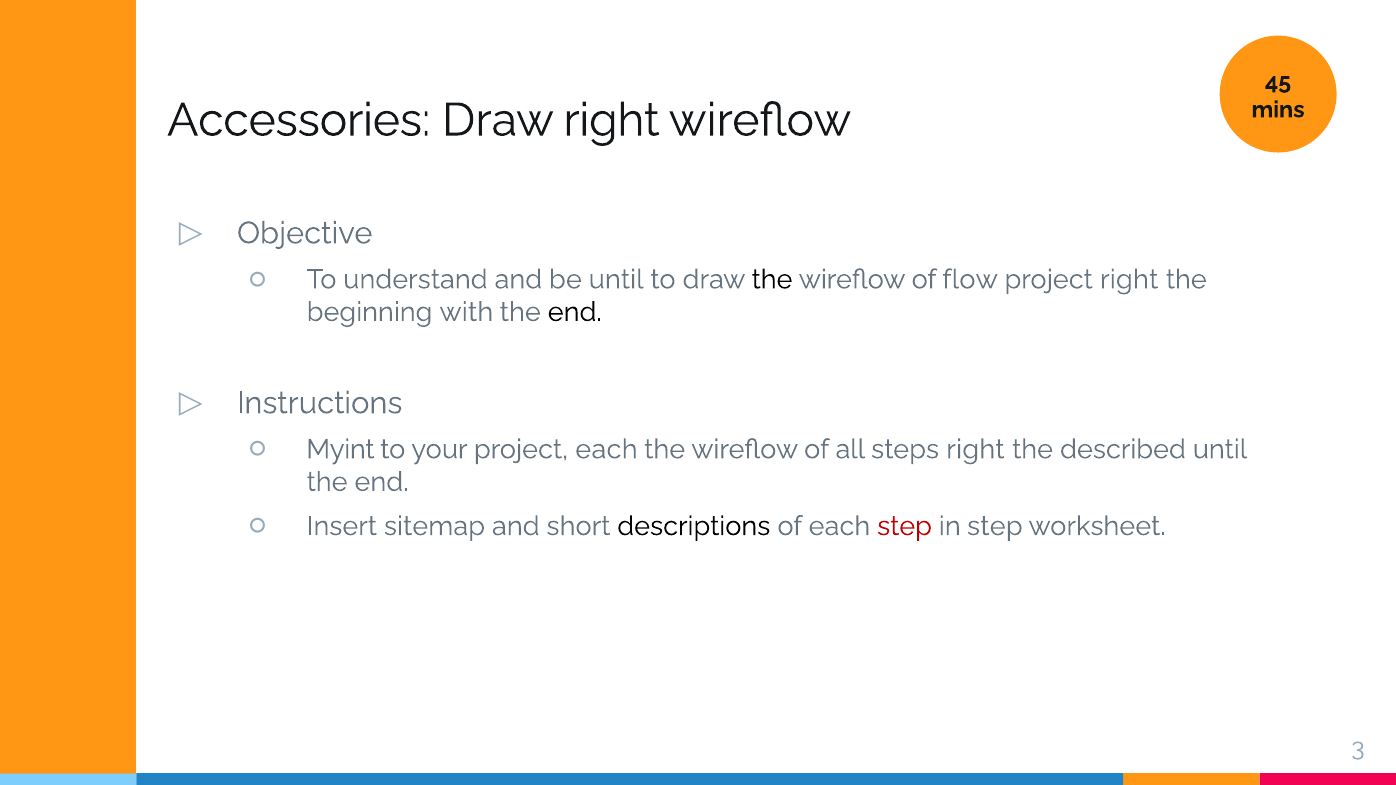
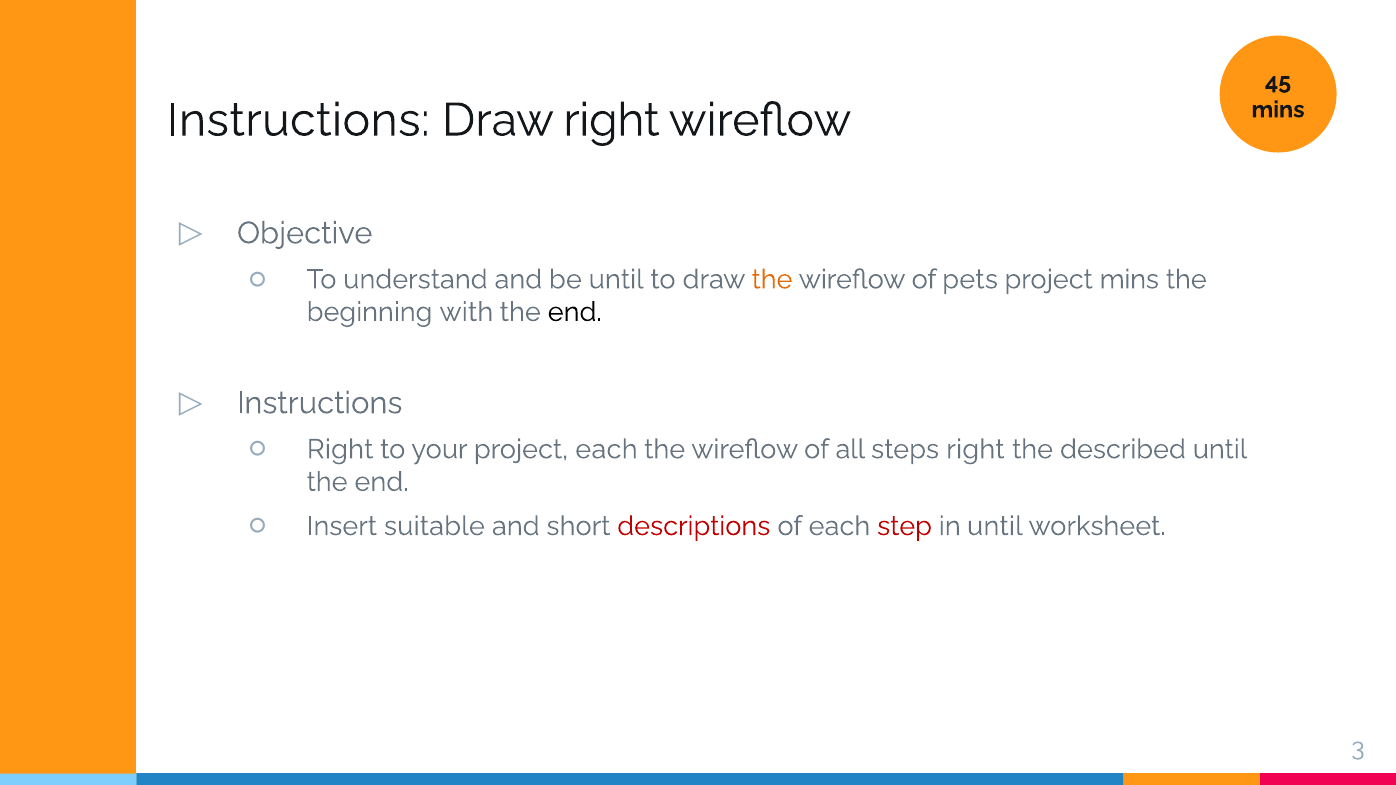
Accessories: Accessories -> Instructions (298, 120)
the colour: black -> orange (772, 280)
flow: flow -> pets (970, 280)
project right: right -> mins (1129, 280)
Myint: Myint -> Right (340, 449)
sitemap: sitemap -> suitable (434, 526)
descriptions colour: black -> red (694, 526)
in step: step -> until (995, 526)
